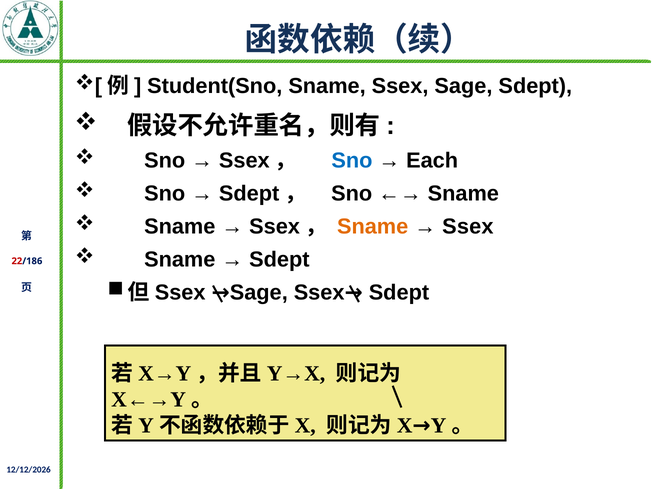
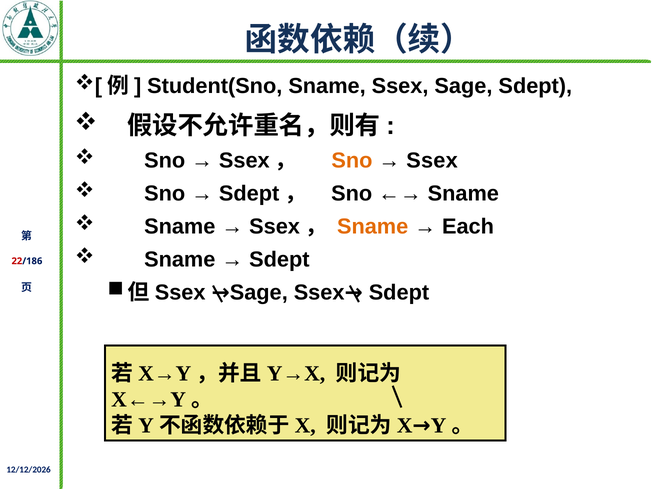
Sno colour: blue -> orange (352, 161)
Each: Each -> Ssex (432, 161)
Ssex: Ssex -> Each (468, 227)
